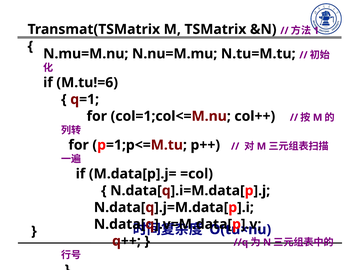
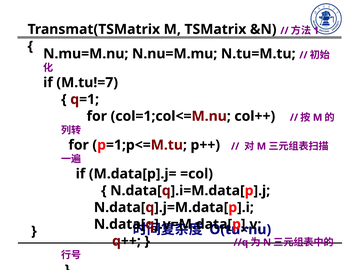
M.tu!=6: M.tu!=6 -> M.tu!=7 (87, 83)
